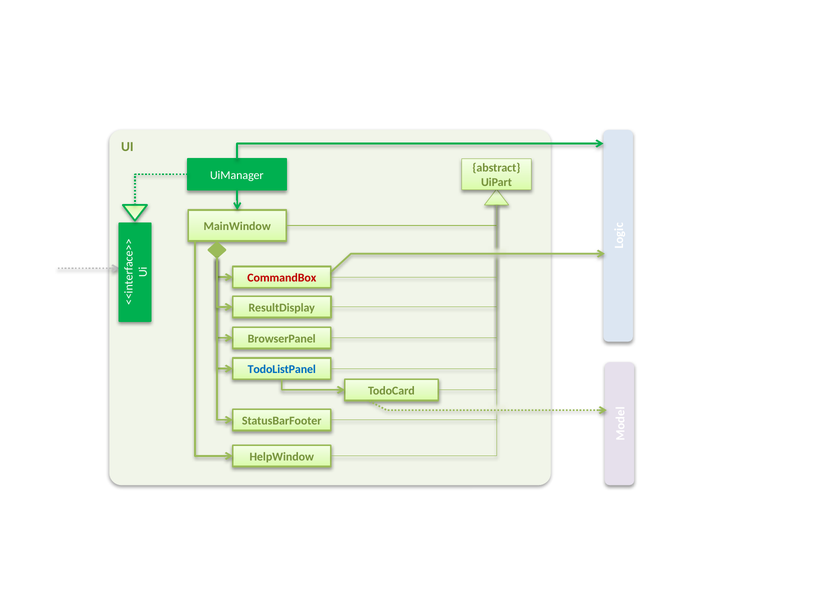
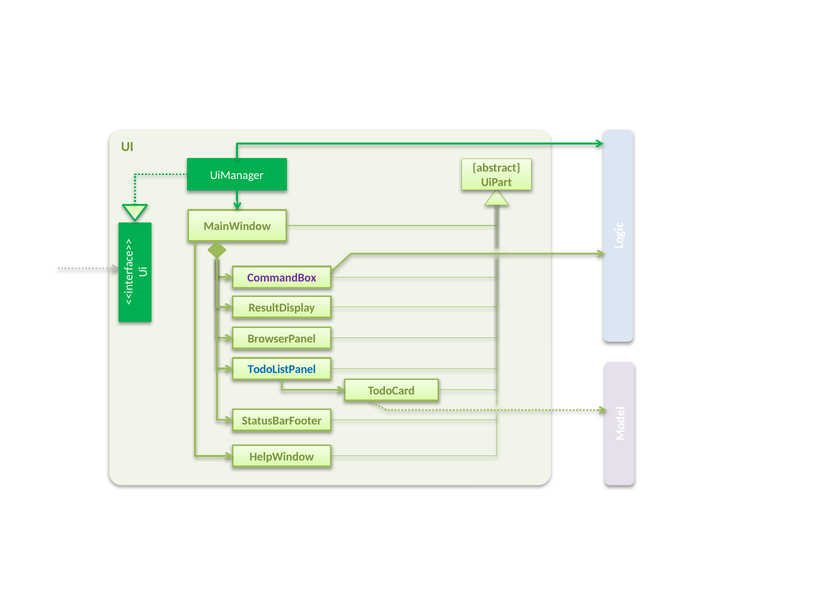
CommandBox colour: red -> purple (282, 278)
